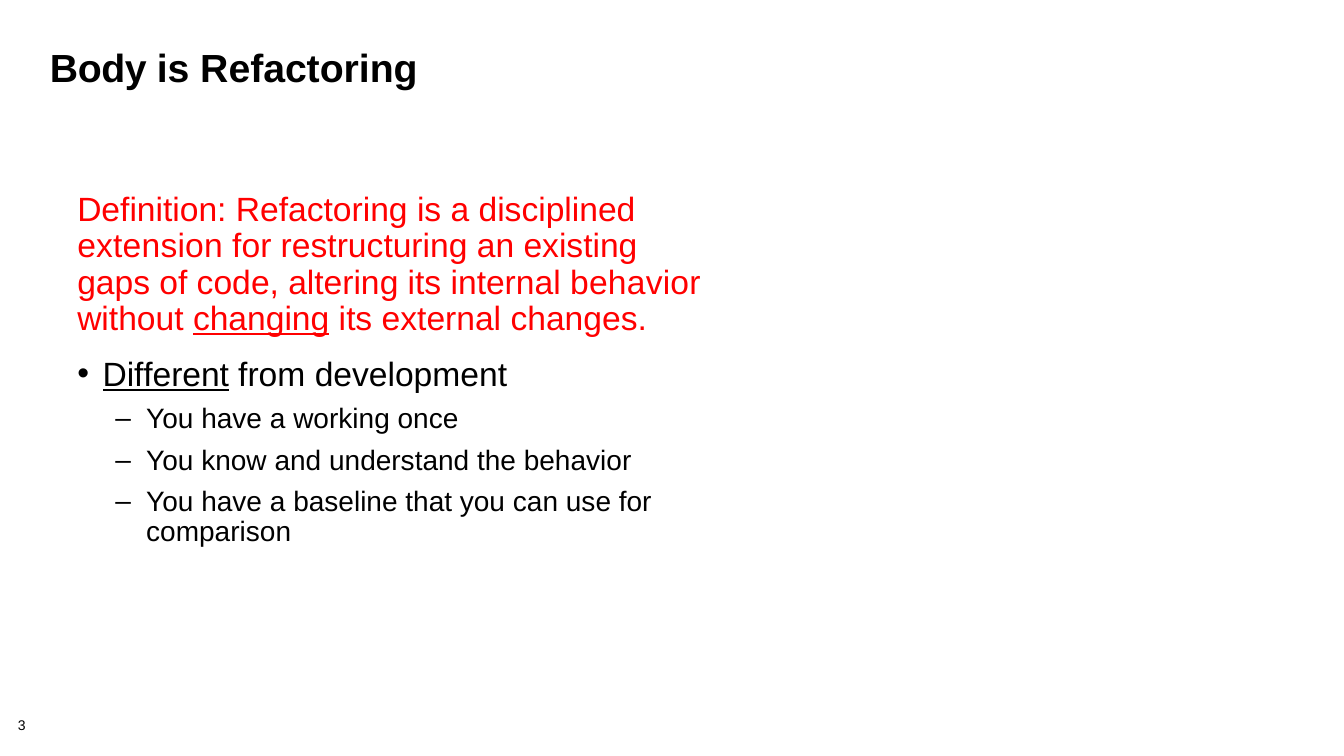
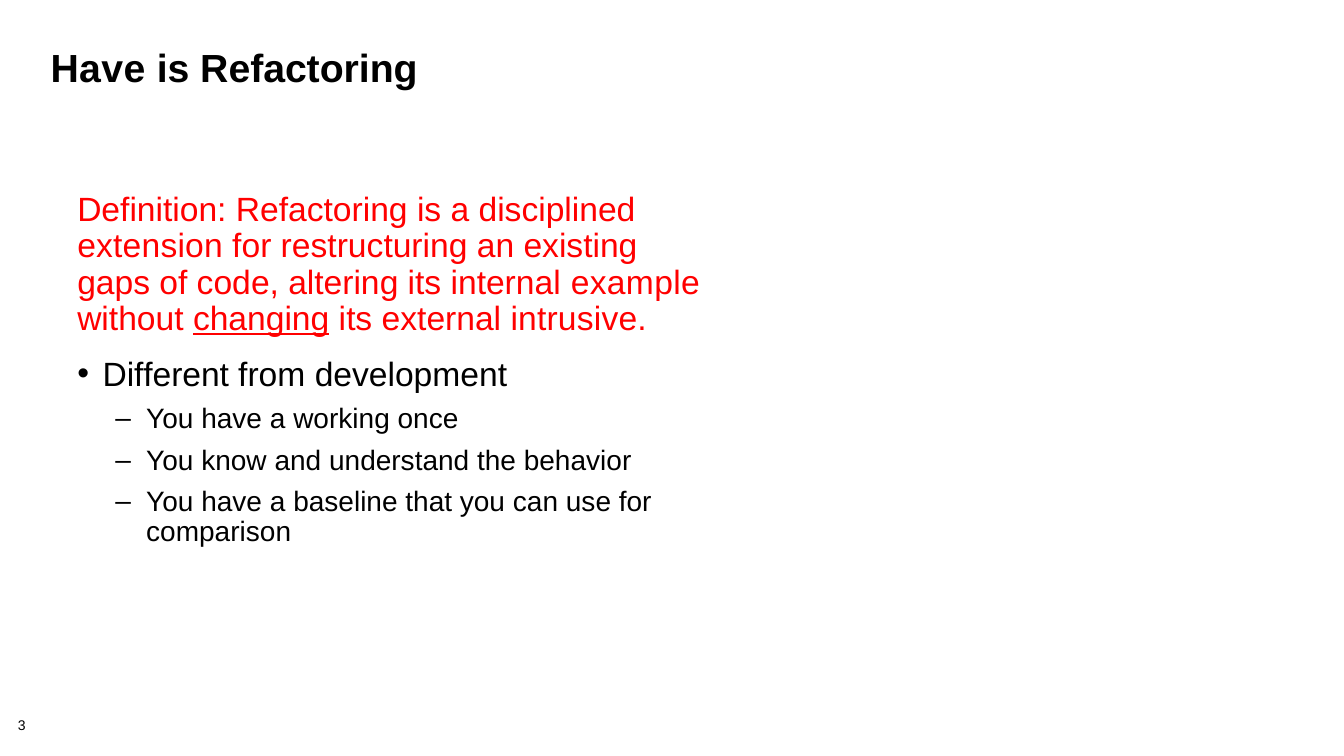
Body: Body -> Have (98, 69)
internal behavior: behavior -> example (635, 283)
changes: changes -> intrusive (579, 319)
Different underline: present -> none (166, 375)
